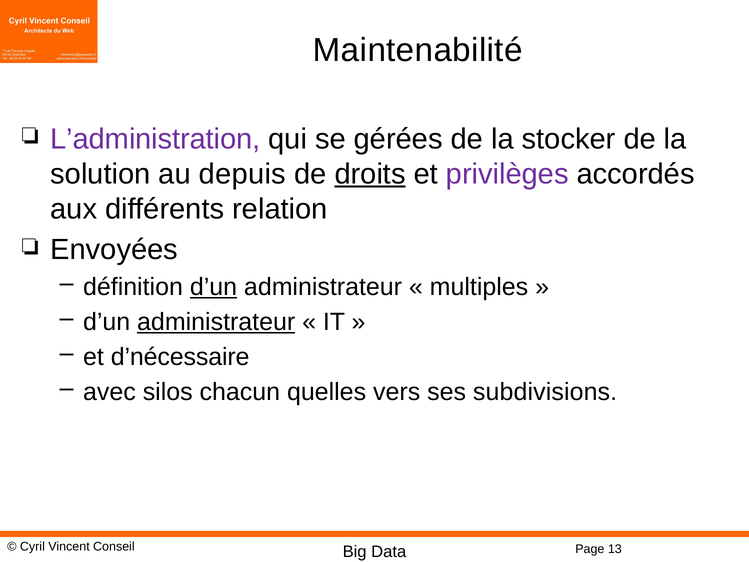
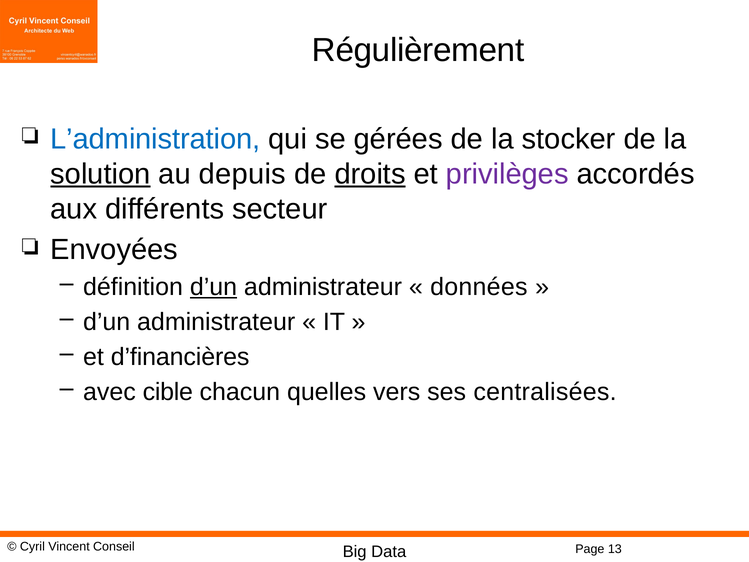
Maintenabilité: Maintenabilité -> Régulièrement (418, 50)
L’administration colour: purple -> blue (155, 139)
solution underline: none -> present (100, 174)
relation: relation -> secteur (280, 209)
multiples: multiples -> données (479, 287)
administrateur underline: present -> none (216, 322)
d’nécessaire: d’nécessaire -> d’financières (180, 357)
silos: silos -> cible (168, 392)
subdivisions: subdivisions -> centralisées (545, 392)
